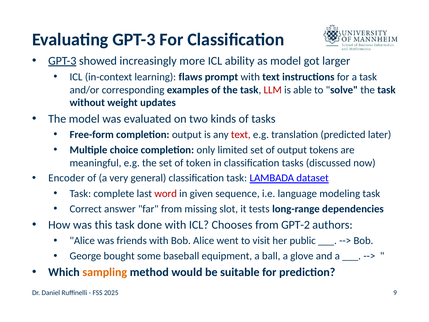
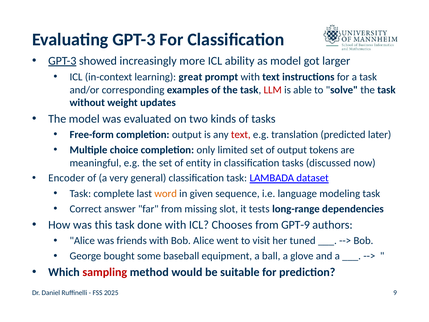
flaws: flaws -> great (190, 77)
token: token -> entity (198, 163)
word colour: red -> orange (166, 193)
GPT-2: GPT-2 -> GPT-9 (296, 225)
public: public -> tuned (303, 241)
sampling colour: orange -> red (105, 272)
